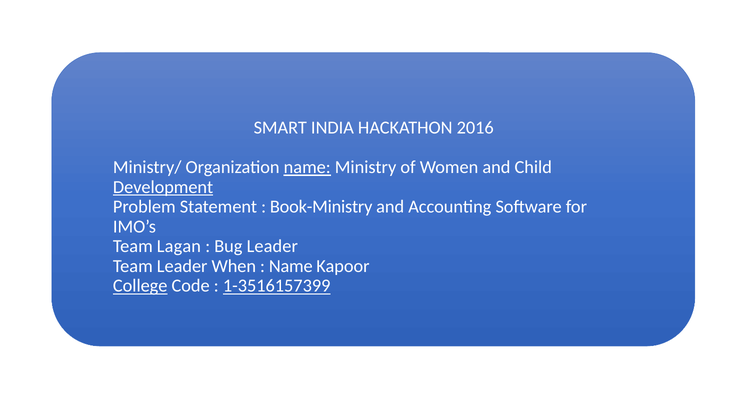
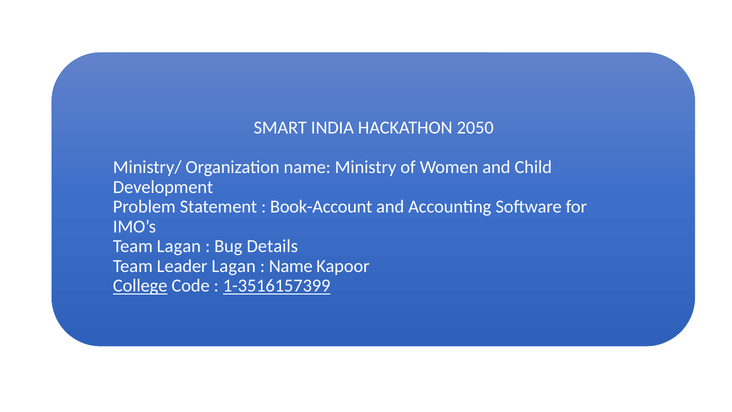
2016: 2016 -> 2050 (475, 128)
name underline: present -> none (307, 167)
Development underline: present -> none (163, 187)
Book-Ministry: Book-Ministry -> Book-Account (321, 207)
Bug Leader: Leader -> Details (272, 246)
Leader When: When -> Lagan (234, 266)
